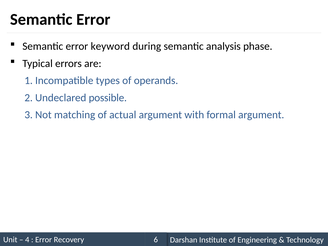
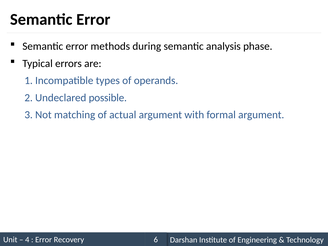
keyword: keyword -> methods (110, 46)
